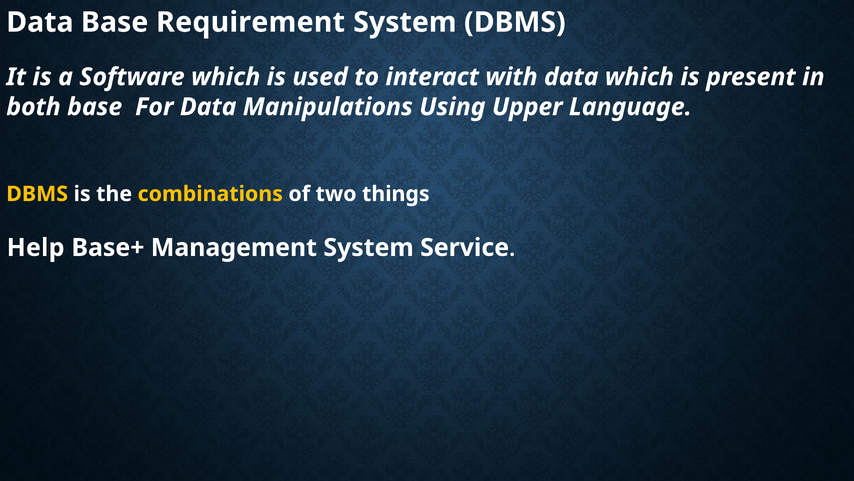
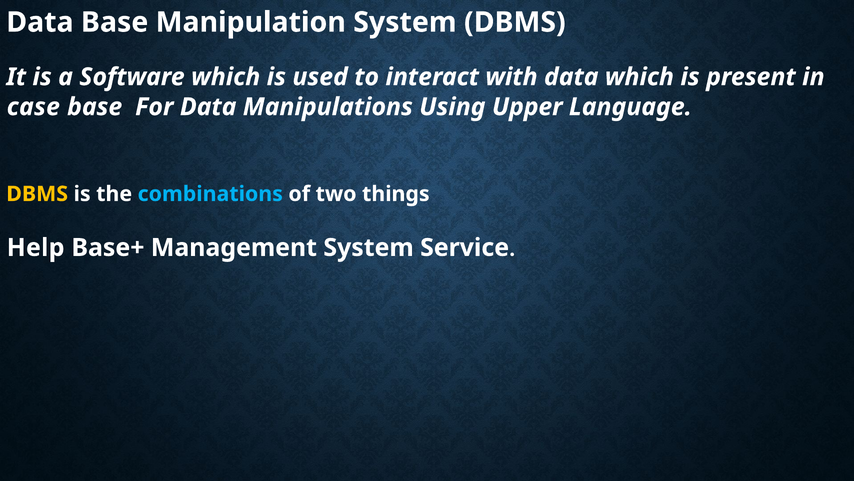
Requirement: Requirement -> Manipulation (251, 22)
both: both -> case (33, 107)
combinations colour: yellow -> light blue (210, 194)
